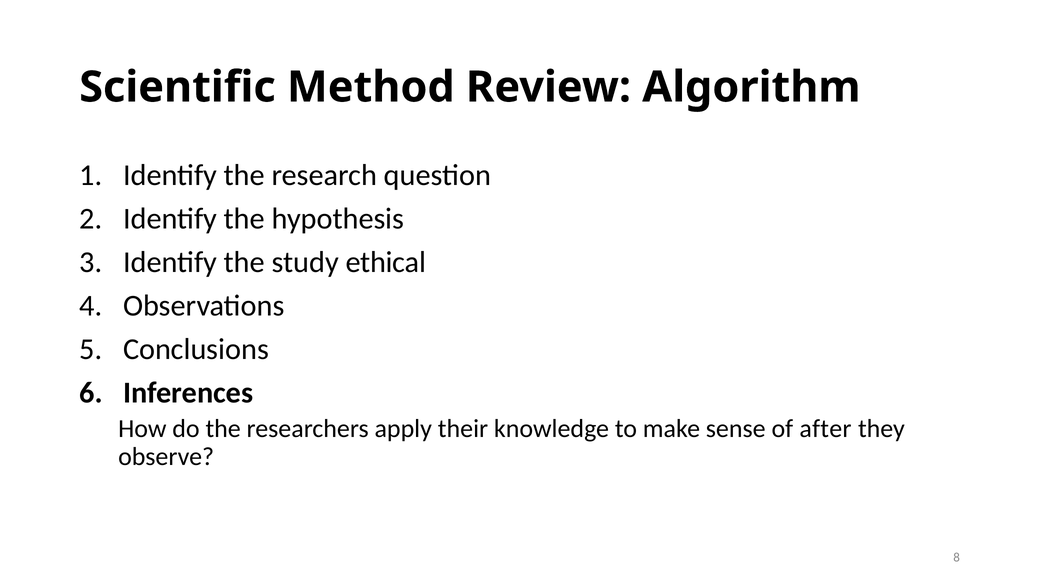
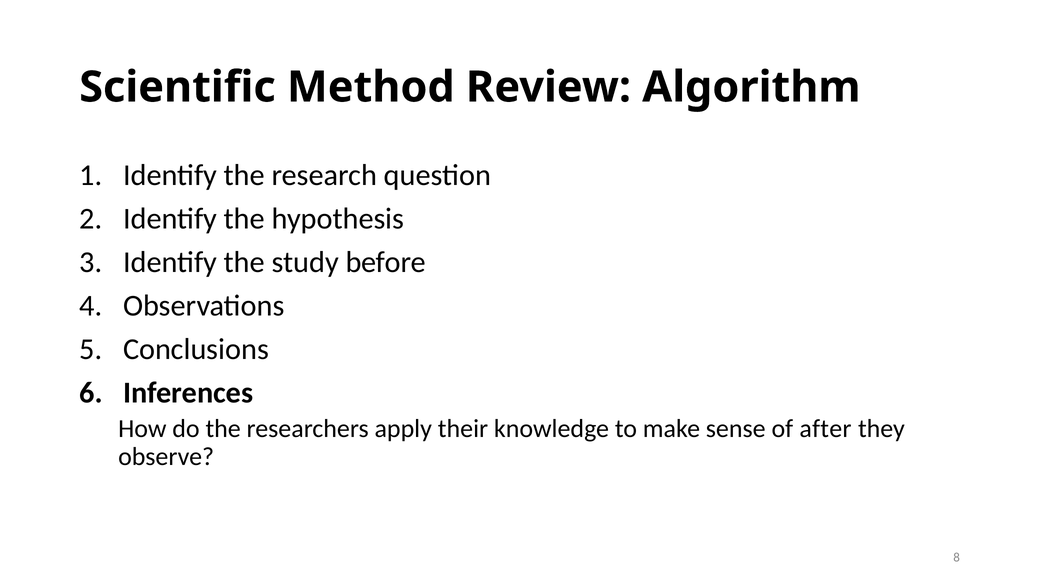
ethical: ethical -> before (386, 263)
